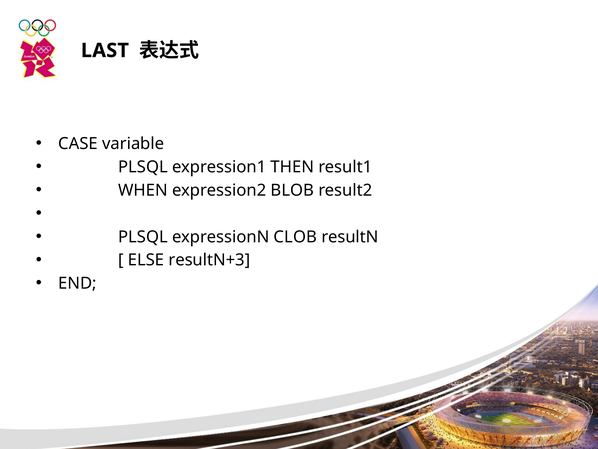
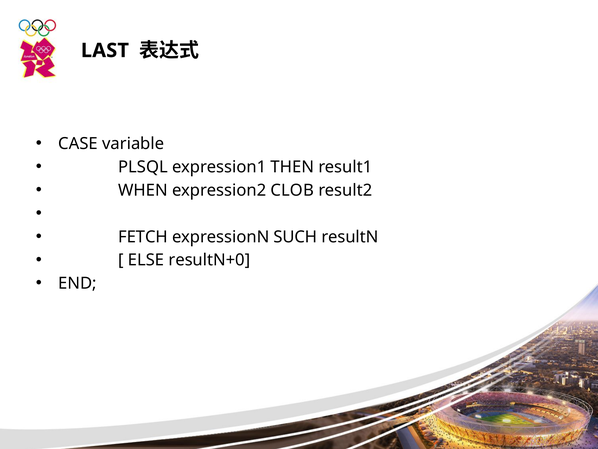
BLOB: BLOB -> CLOB (292, 190)
PLSQL: PLSQL -> FETCH (143, 237)
CLOB: CLOB -> SUCH (295, 237)
resultN+3: resultN+3 -> resultN+0 (209, 260)
